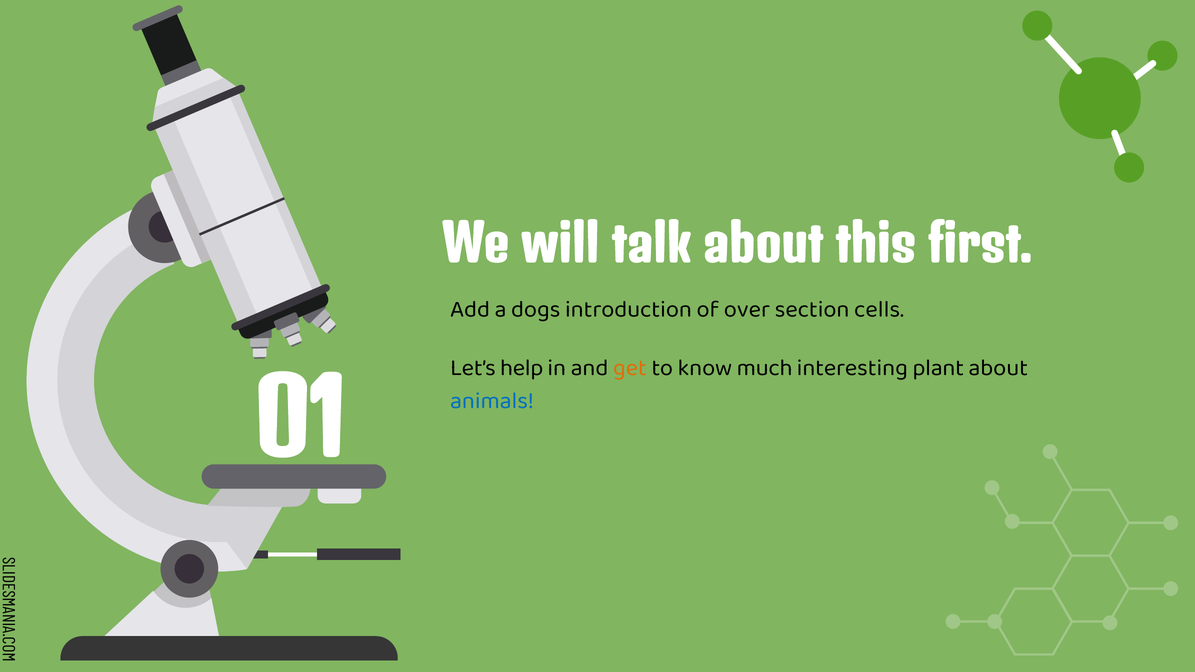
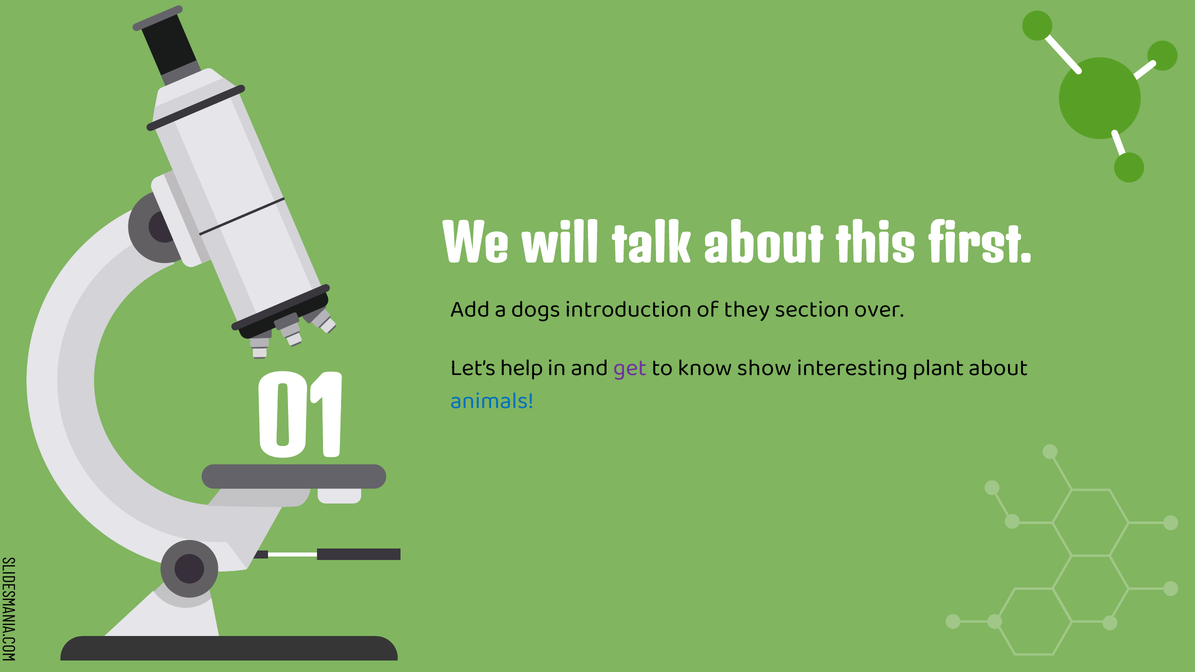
over: over -> they (747, 309)
cells: cells -> over (879, 309)
get colour: orange -> purple (630, 368)
much: much -> show (764, 368)
